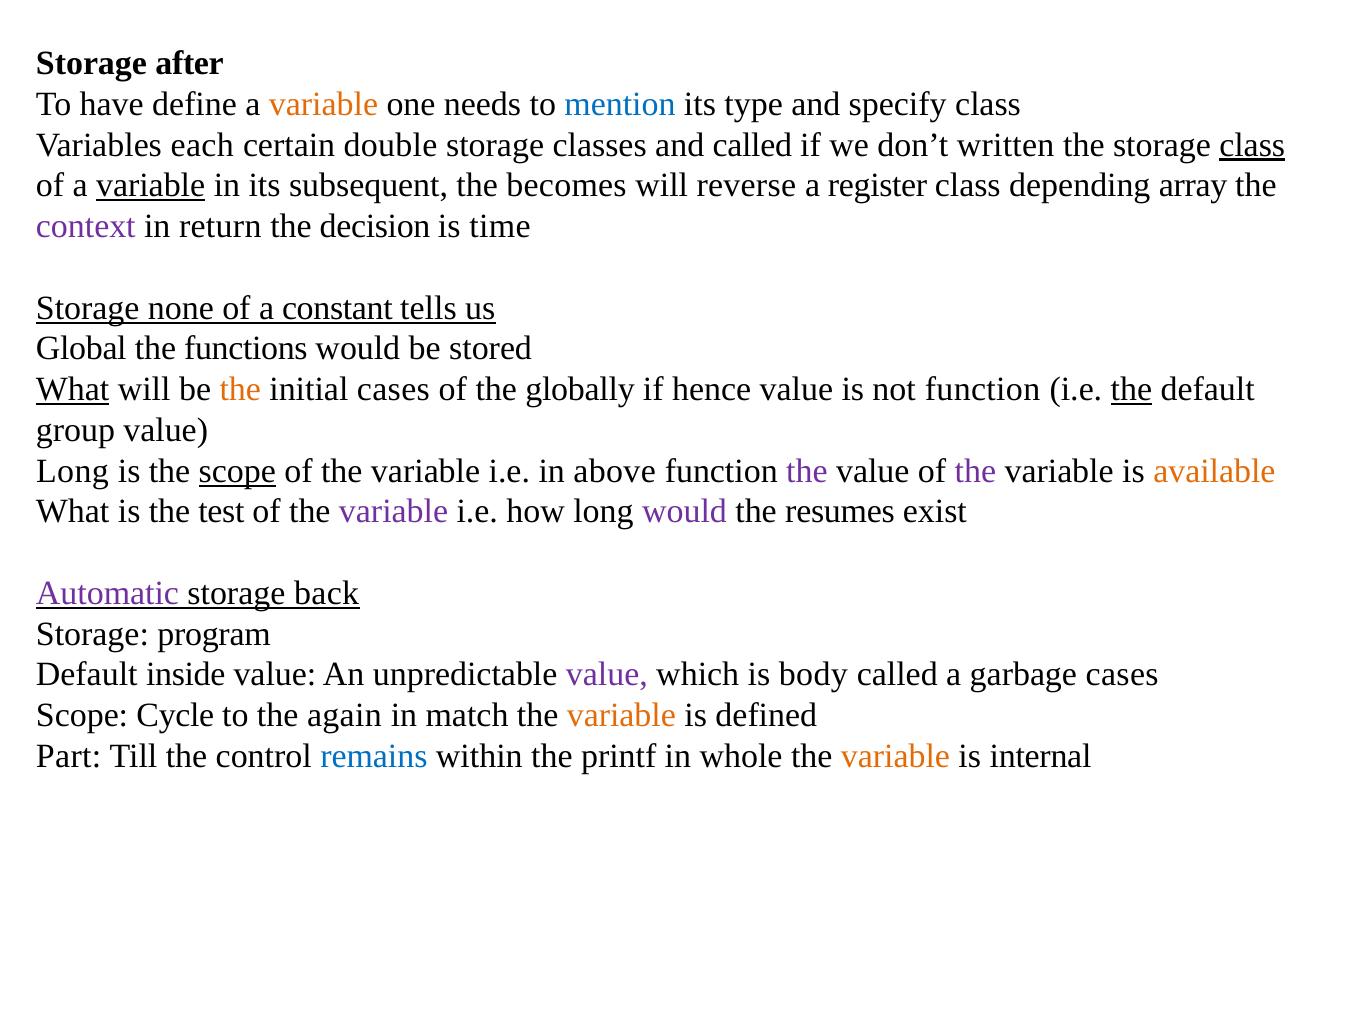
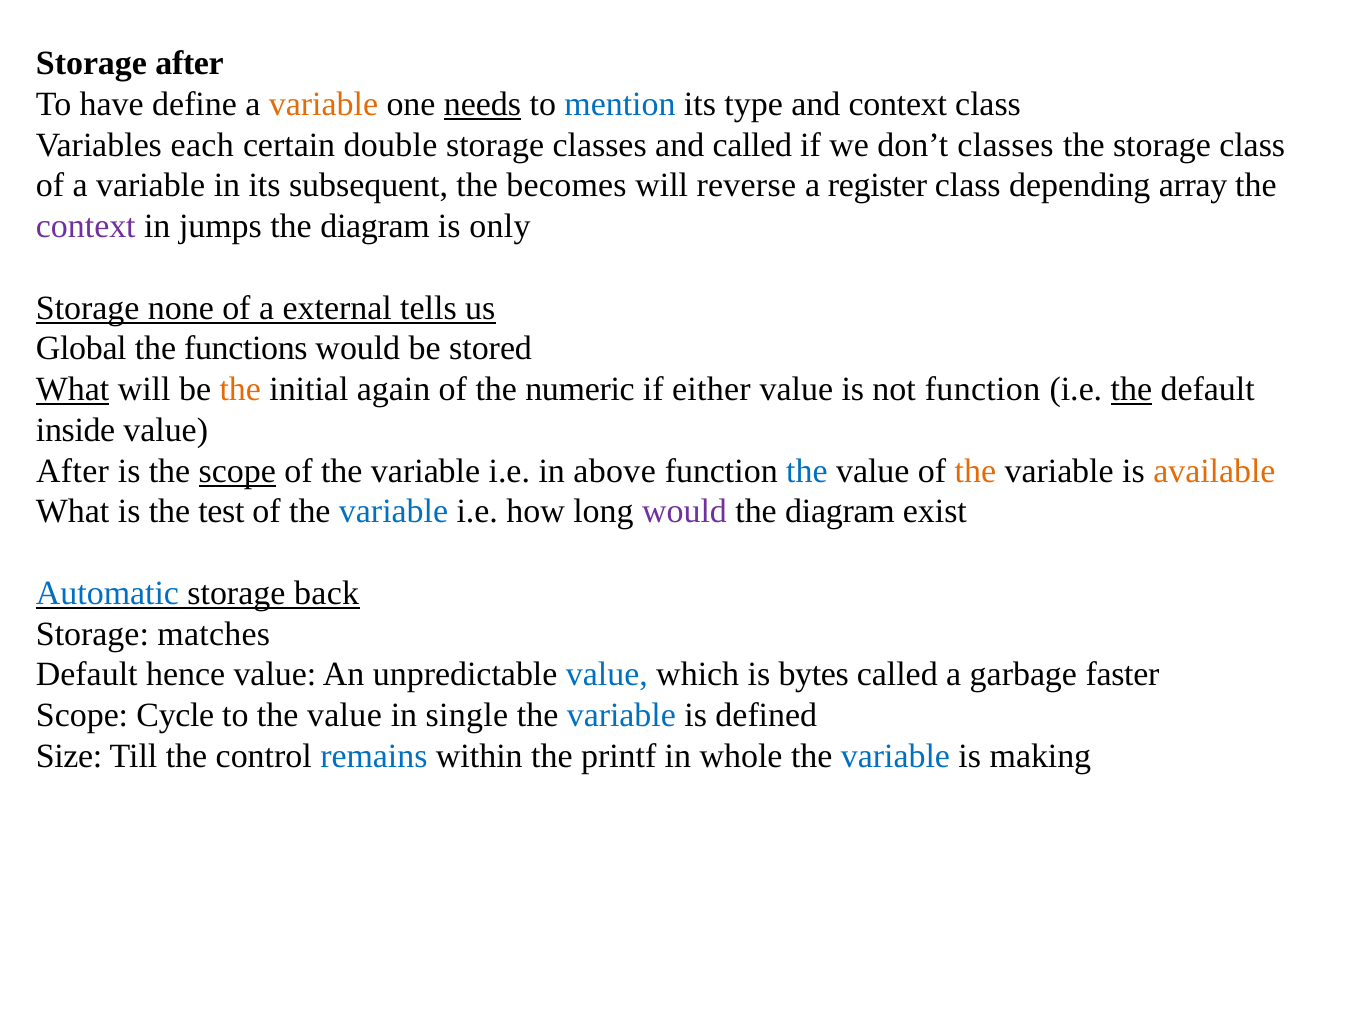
needs underline: none -> present (483, 104)
and specify: specify -> context (898, 104)
don’t written: written -> classes (1006, 145)
class underline: present -> none (1252, 145)
variable underline: present -> none (151, 186)
return: return -> jumps (220, 226)
decision: decision -> diagram (375, 226)
time: time -> only (500, 226)
constant: constant -> external (337, 308)
initial cases: cases -> again (394, 389)
globally: globally -> numeric (580, 389)
hence: hence -> either (711, 389)
group: group -> inside (76, 430)
Long: Long -> After (73, 471)
the colour: purple -> blue (807, 471)
the colour: purple -> orange (975, 471)
variable colour: purple -> blue (394, 511)
resumes: resumes -> diagram (840, 511)
Automatic colour: purple -> blue (107, 593)
program: program -> matches (214, 634)
inside: inside -> hence (186, 674)
value colour: purple -> blue (607, 674)
body: body -> bytes (814, 674)
garbage cases: cases -> faster (1122, 674)
to the again: again -> value (344, 715)
match: match -> single (467, 715)
variable colour: orange -> blue (621, 715)
Part: Part -> Size (69, 756)
variable colour: orange -> blue (895, 756)
internal: internal -> making (1040, 756)
